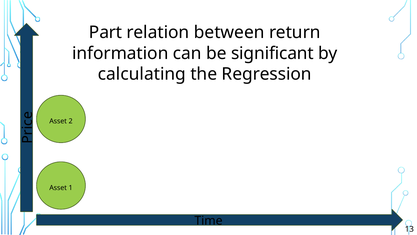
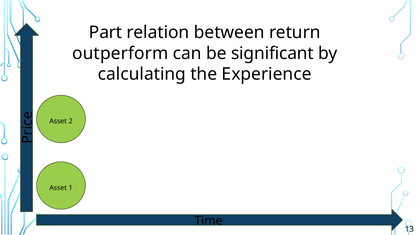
information: information -> outperform (120, 53)
Regression: Regression -> Experience (267, 74)
